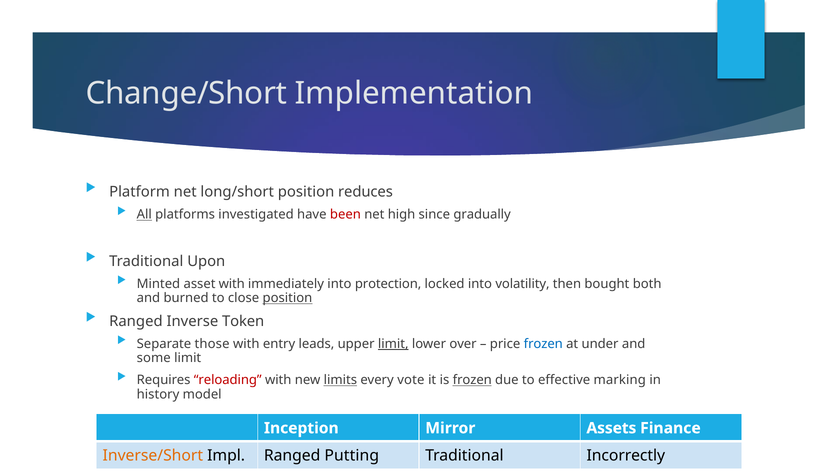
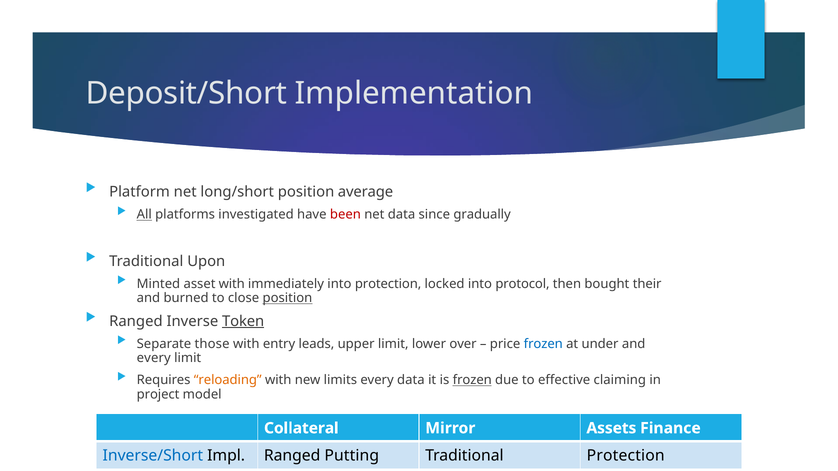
Change/Short: Change/Short -> Deposit/Short (186, 93)
reduces: reduces -> average (366, 192)
net high: high -> data (402, 215)
volatility: volatility -> protocol (522, 284)
both: both -> their (647, 284)
Token underline: none -> present (243, 321)
limit underline: present -> none (393, 344)
some: some -> every (154, 358)
reloading colour: red -> orange (228, 380)
limits underline: present -> none (340, 380)
every vote: vote -> data (411, 380)
marking: marking -> claiming (620, 380)
history: history -> project (158, 395)
Inception: Inception -> Collateral (301, 428)
Inverse/Short colour: orange -> blue (153, 456)
Traditional Incorrectly: Incorrectly -> Protection (626, 456)
